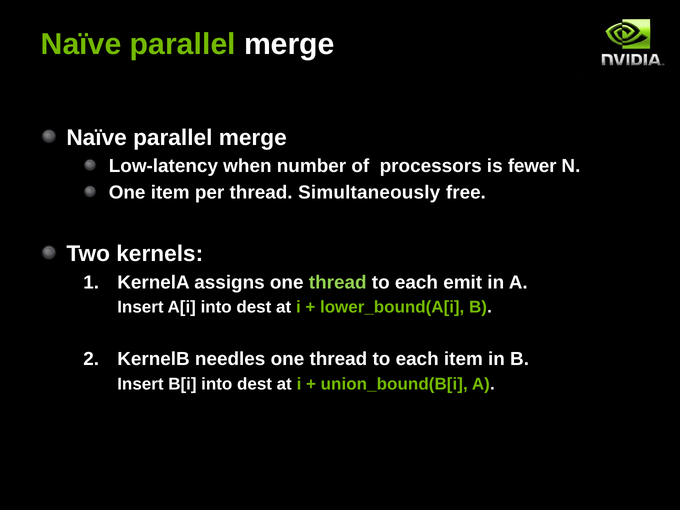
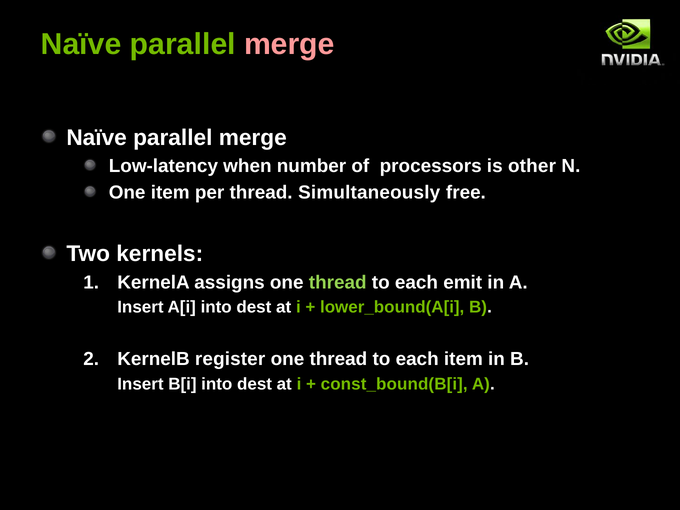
merge colour: white -> pink (289, 44)
fewer: fewer -> other (532, 166)
needles: needles -> register (230, 359)
union_bound(B[i: union_bound(B[i -> const_bound(B[i (394, 384)
